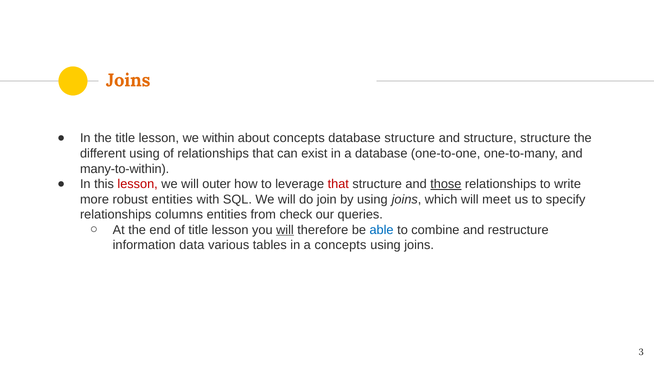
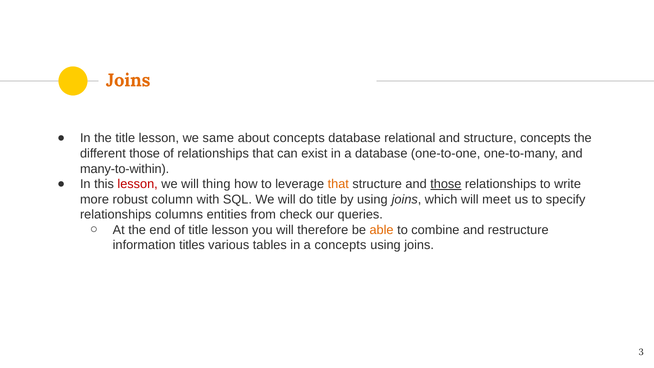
within: within -> same (218, 138)
database structure: structure -> relational (410, 138)
structure structure: structure -> concepts (545, 138)
different using: using -> those (145, 153)
outer: outer -> thing (216, 184)
that colour: red -> orange (338, 184)
robust entities: entities -> column (172, 199)
do join: join -> title (327, 199)
will underline: present -> none (285, 230)
able colour: blue -> orange (382, 230)
data: data -> titles (192, 245)
